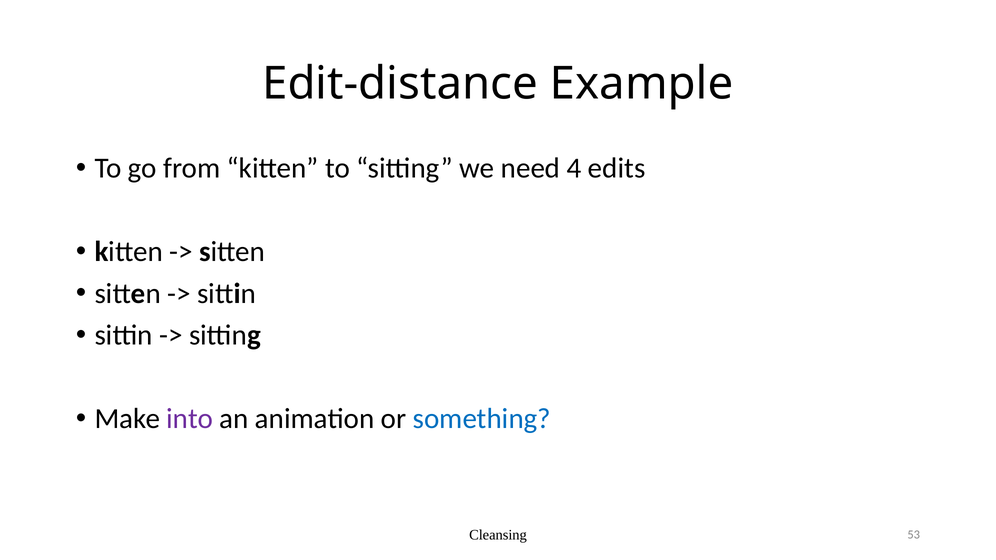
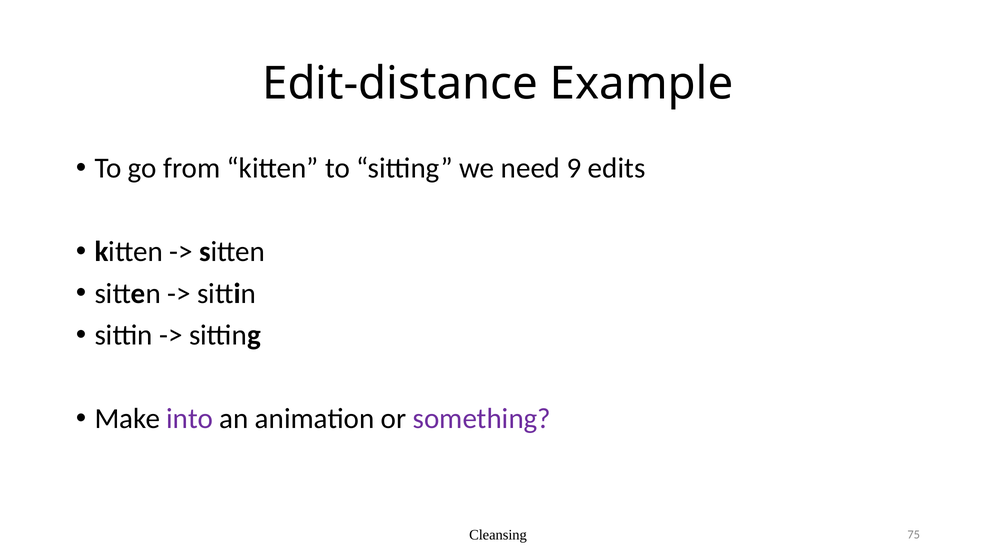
4: 4 -> 9 (574, 168)
something colour: blue -> purple (482, 419)
53: 53 -> 75 (914, 535)
